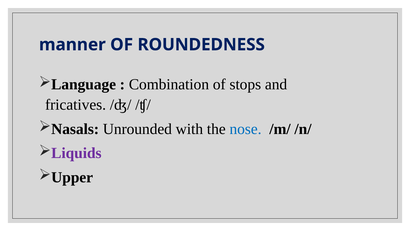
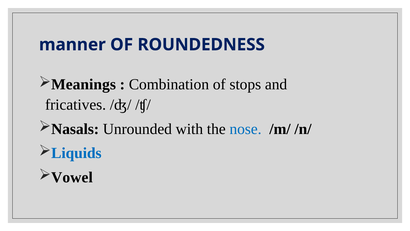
Language: Language -> Meanings (84, 84)
Liquids colour: purple -> blue (76, 153)
Upper: Upper -> Vowel (72, 177)
